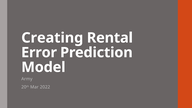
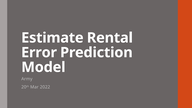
Creating: Creating -> Estimate (52, 38)
